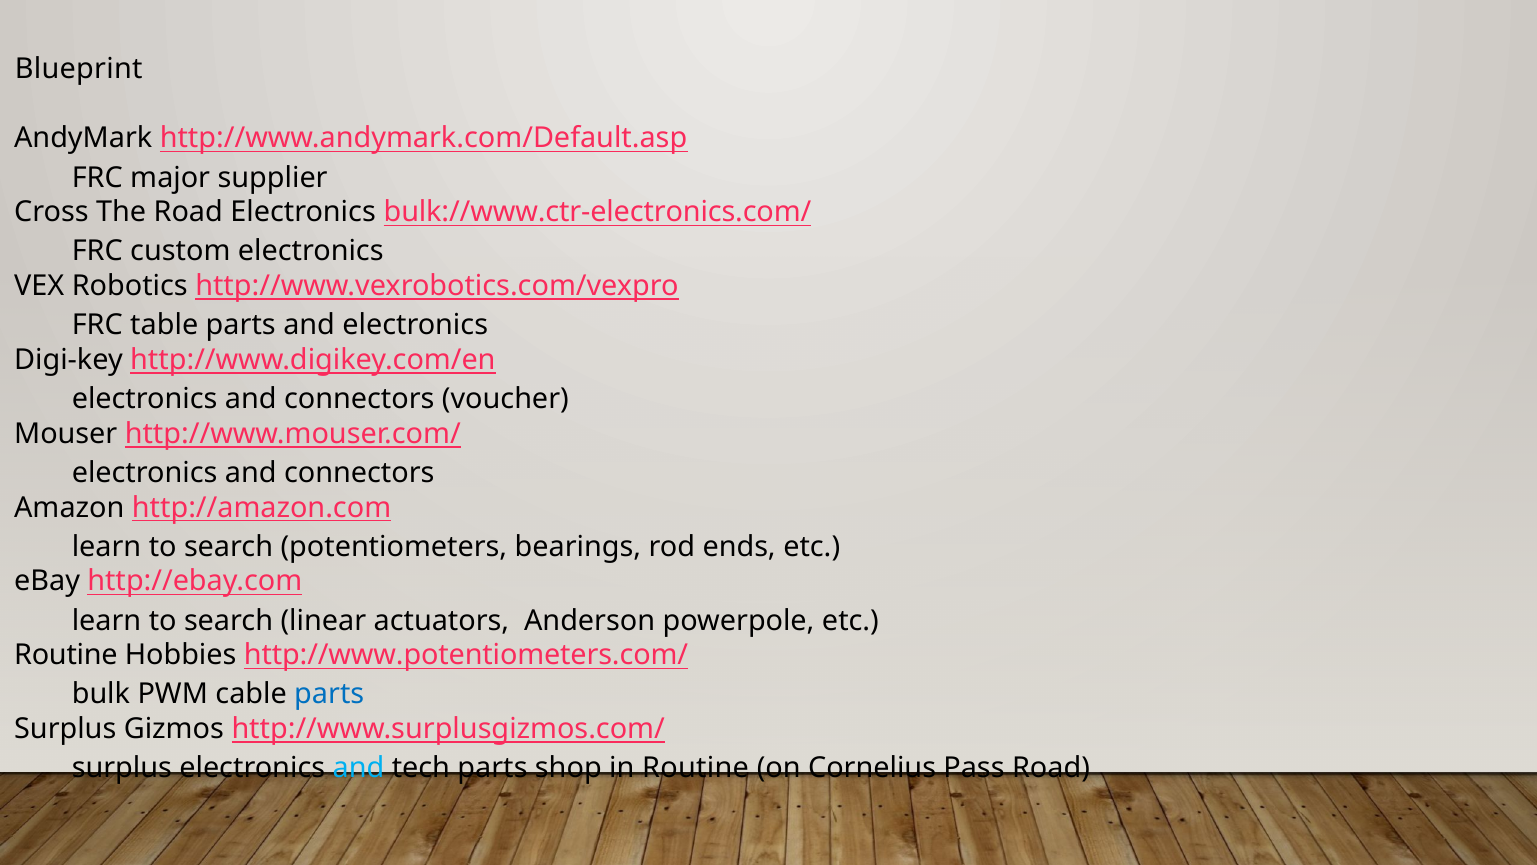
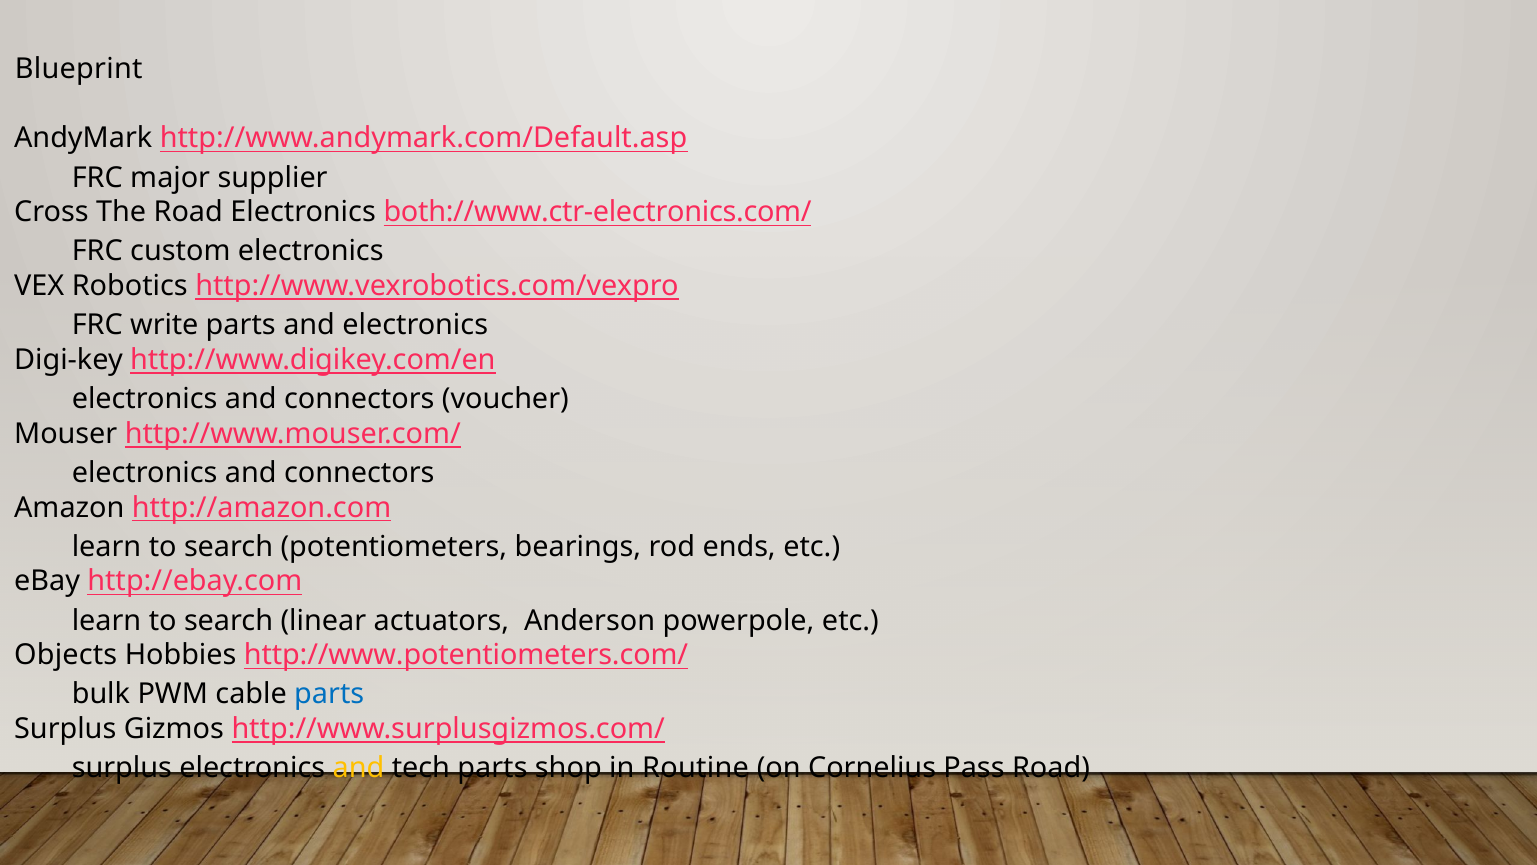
bulk://www.ctr-electronics.com/: bulk://www.ctr-electronics.com/ -> both://www.ctr-electronics.com/ (598, 212)
table: table -> write (164, 325)
Routine: Routine -> Objects (66, 655)
and colour: light blue -> yellow (358, 768)
